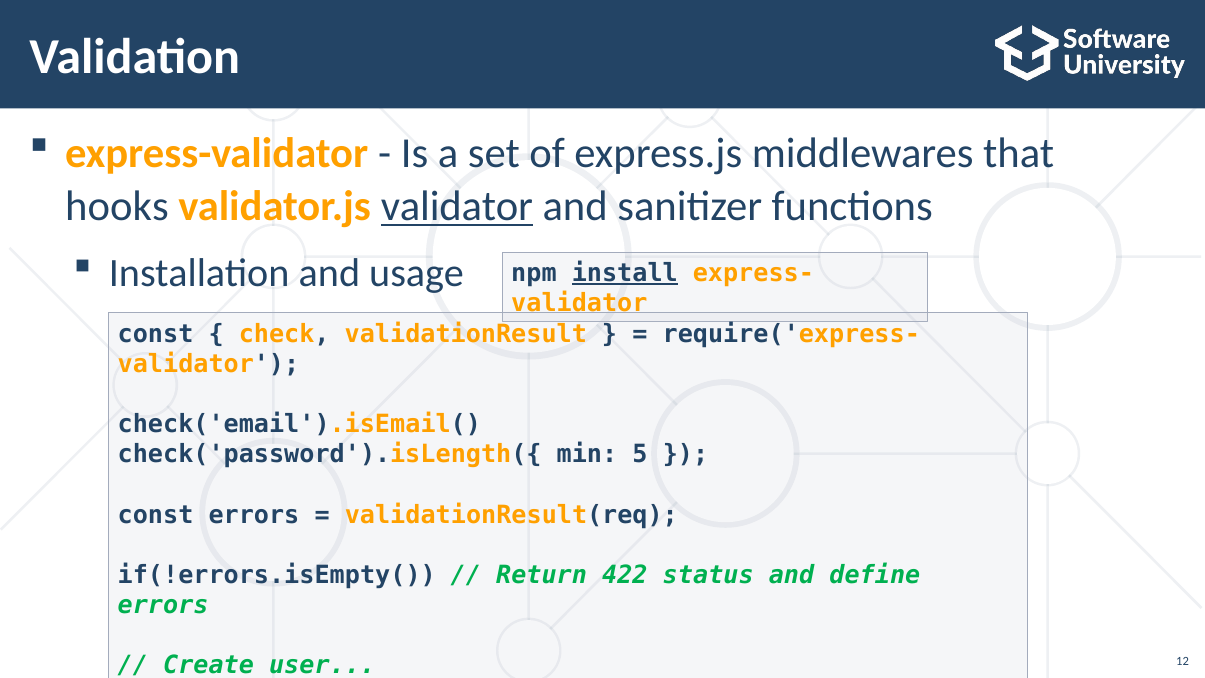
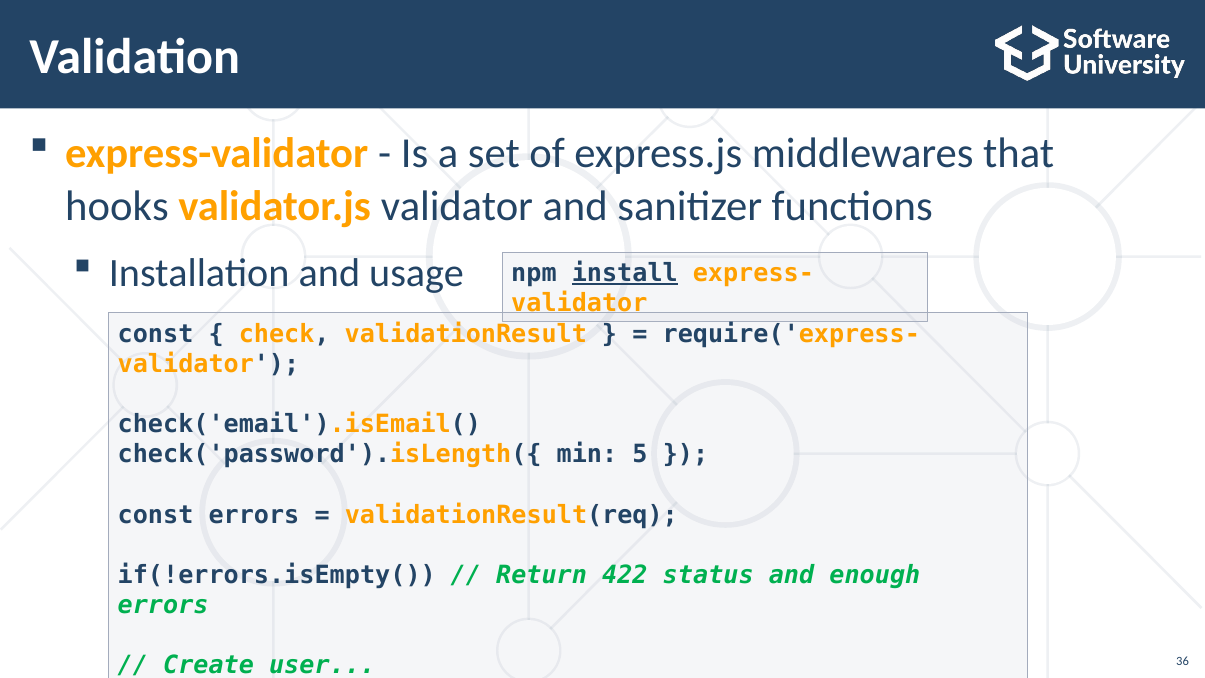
validator underline: present -> none (457, 207)
define: define -> enough (875, 575)
12: 12 -> 36 (1183, 661)
